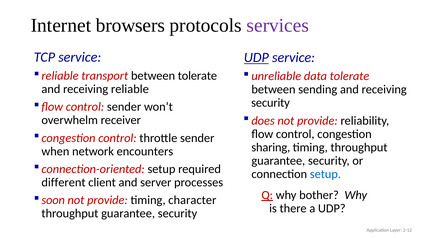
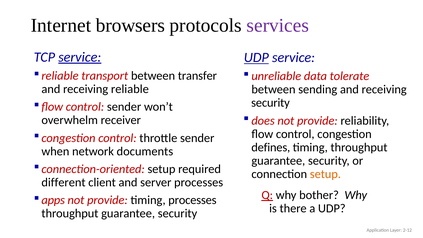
service underline: none -> present (80, 57)
between tolerate: tolerate -> transfer (197, 76)
sharing: sharing -> defines (271, 147)
encounters: encounters -> documents (145, 151)
setup colour: blue -> orange (325, 174)
soon: soon -> apps (53, 200)
timing character: character -> processes (192, 200)
